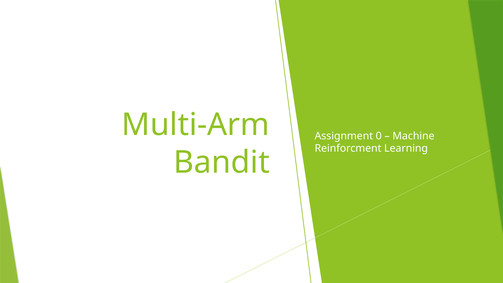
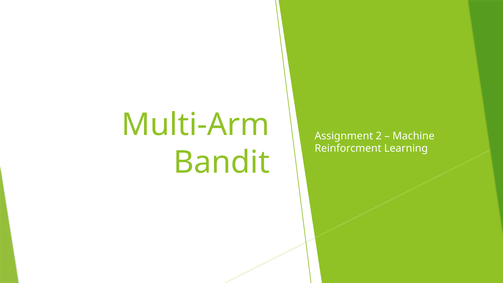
0: 0 -> 2 (379, 136)
